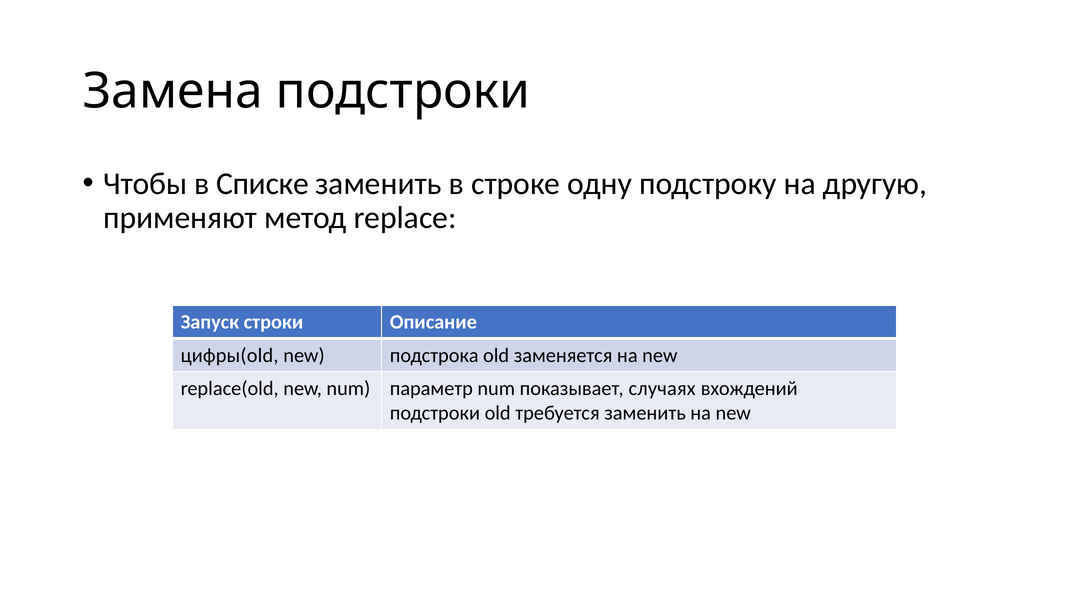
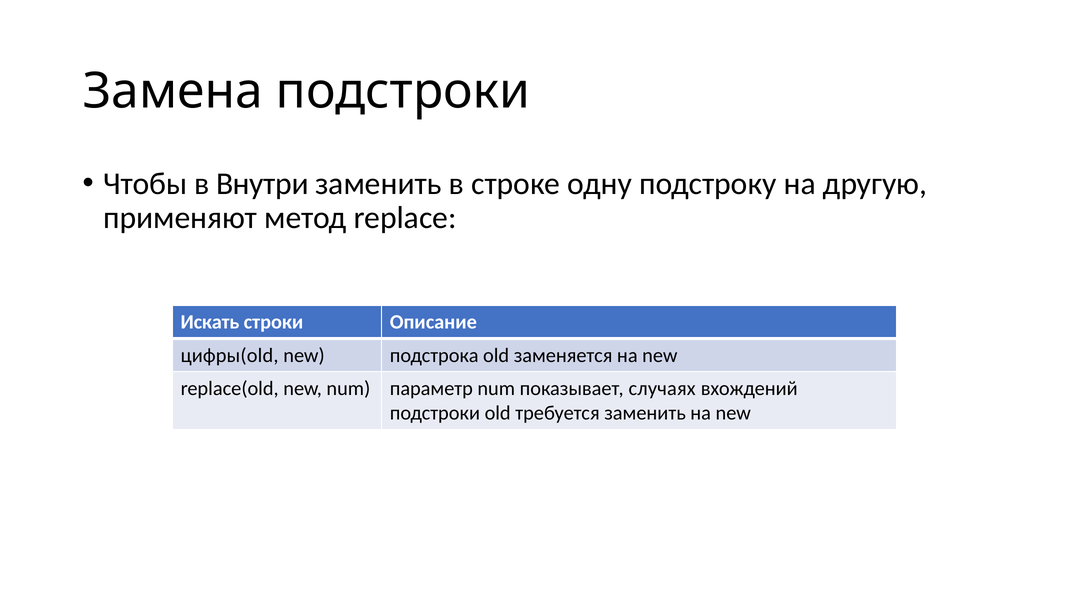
Списке: Списке -> Внутри (262, 184)
Запуск: Запуск -> Искать (210, 322)
